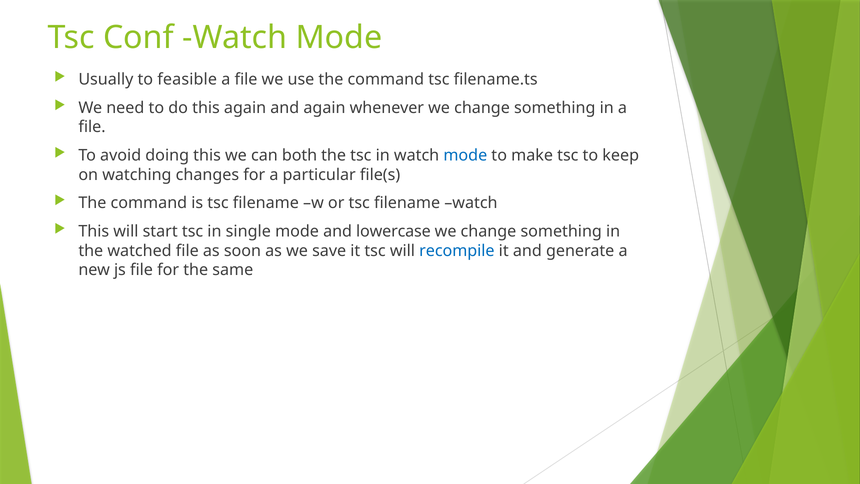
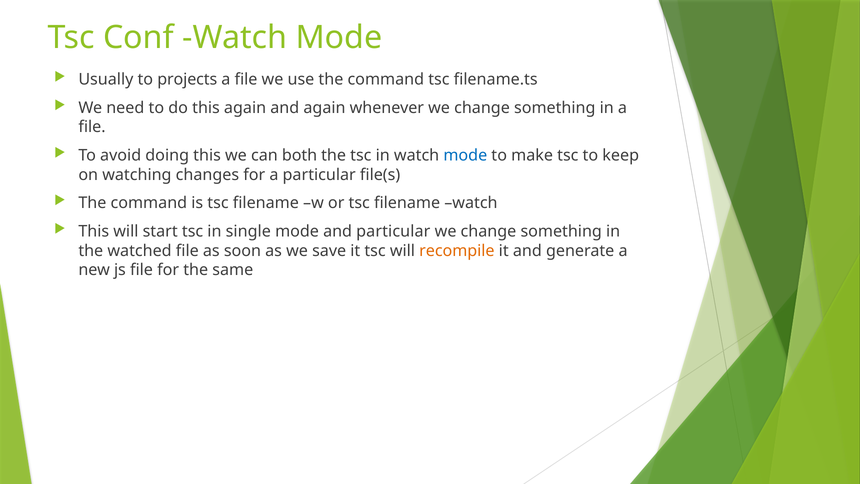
feasible: feasible -> projects (187, 79)
and lowercase: lowercase -> particular (393, 231)
recompile colour: blue -> orange (457, 251)
